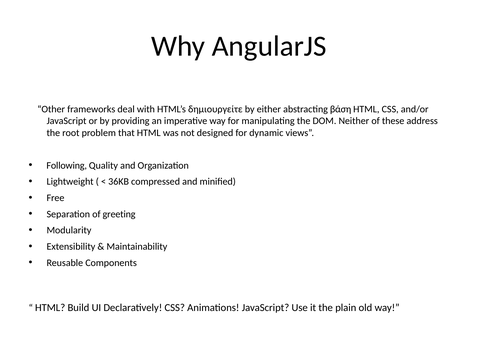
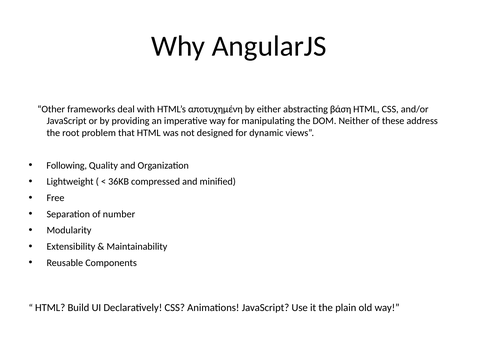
δημιουργείτε: δημιουργείτε -> αποτυχημένη (215, 109)
greeting: greeting -> number (119, 214)
